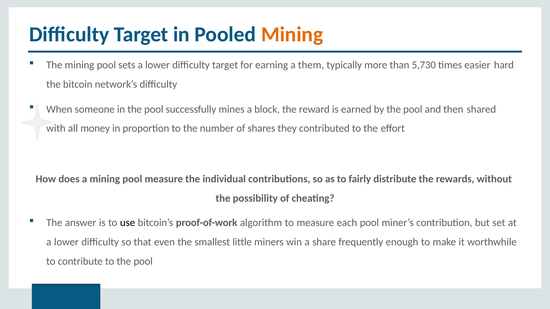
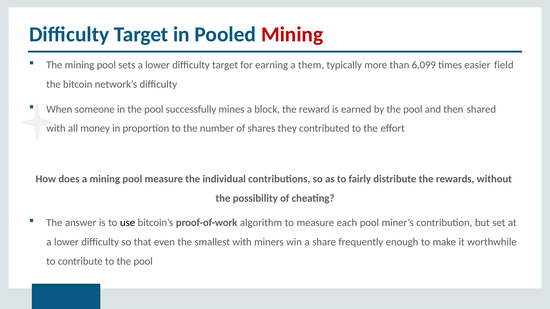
Mining colour: orange -> red (292, 35)
5,730: 5,730 -> 6,099 (424, 65)
hard: hard -> field (504, 65)
smallest little: little -> with (242, 242)
